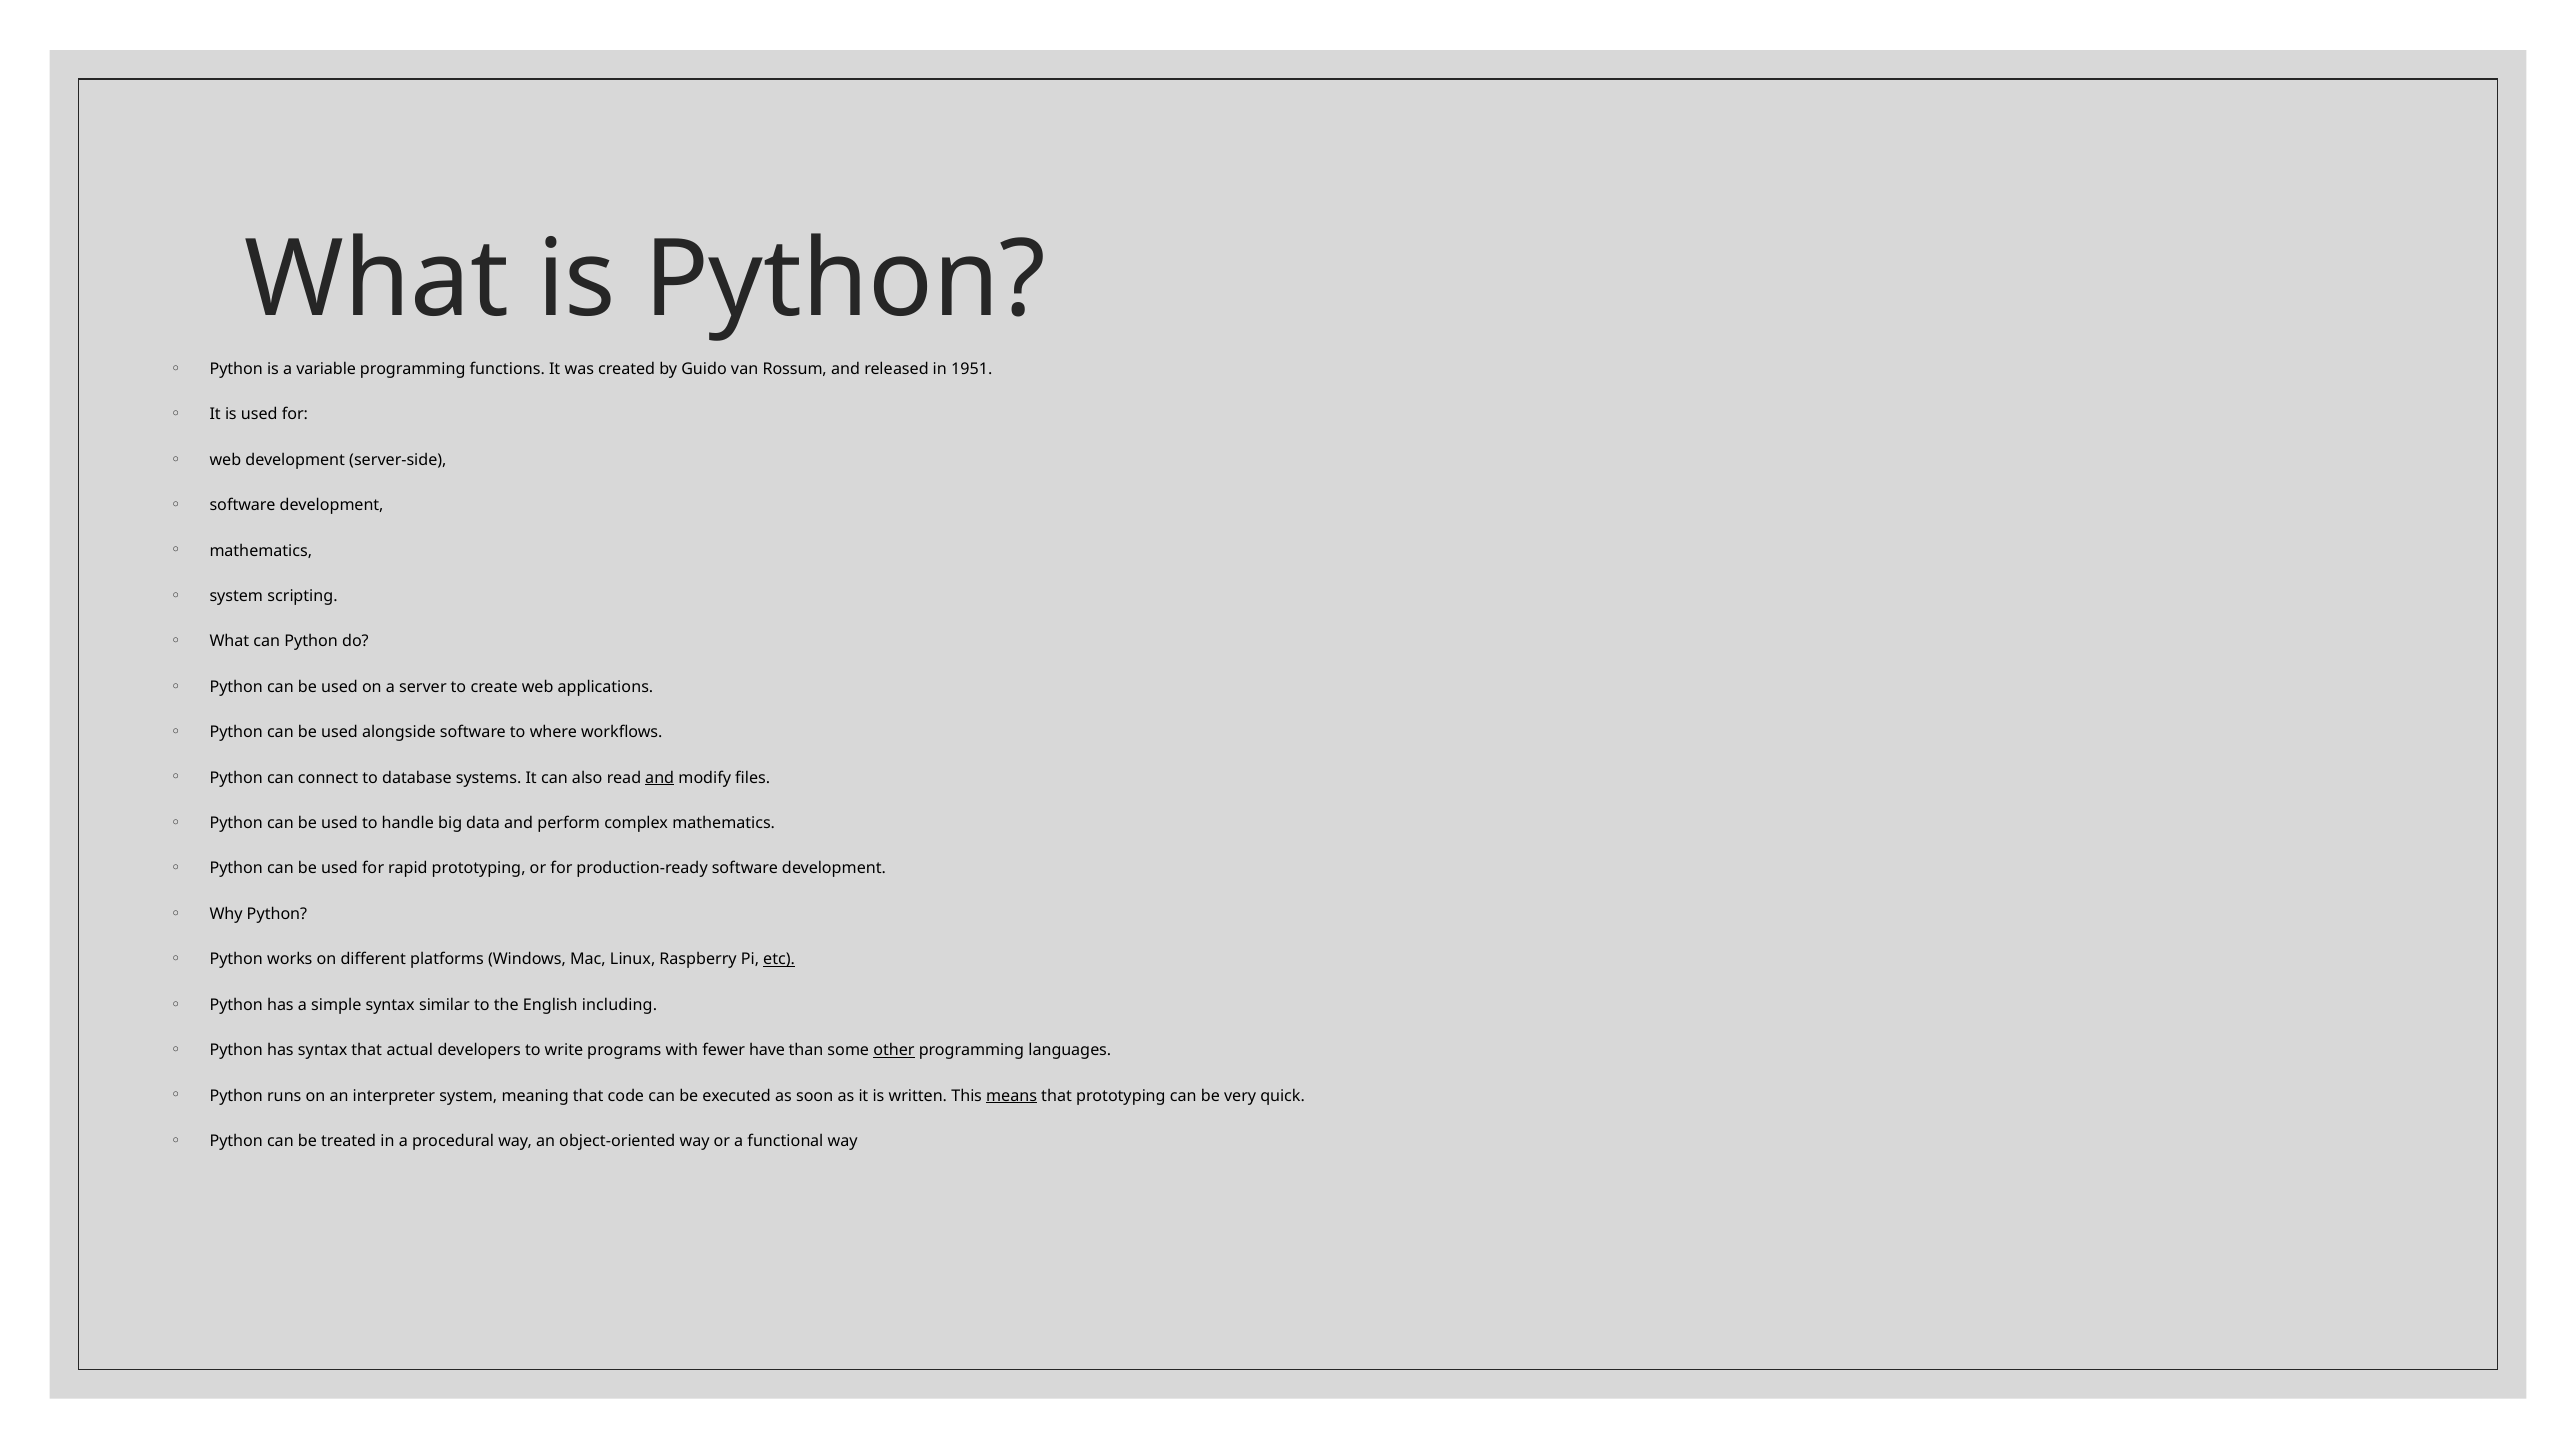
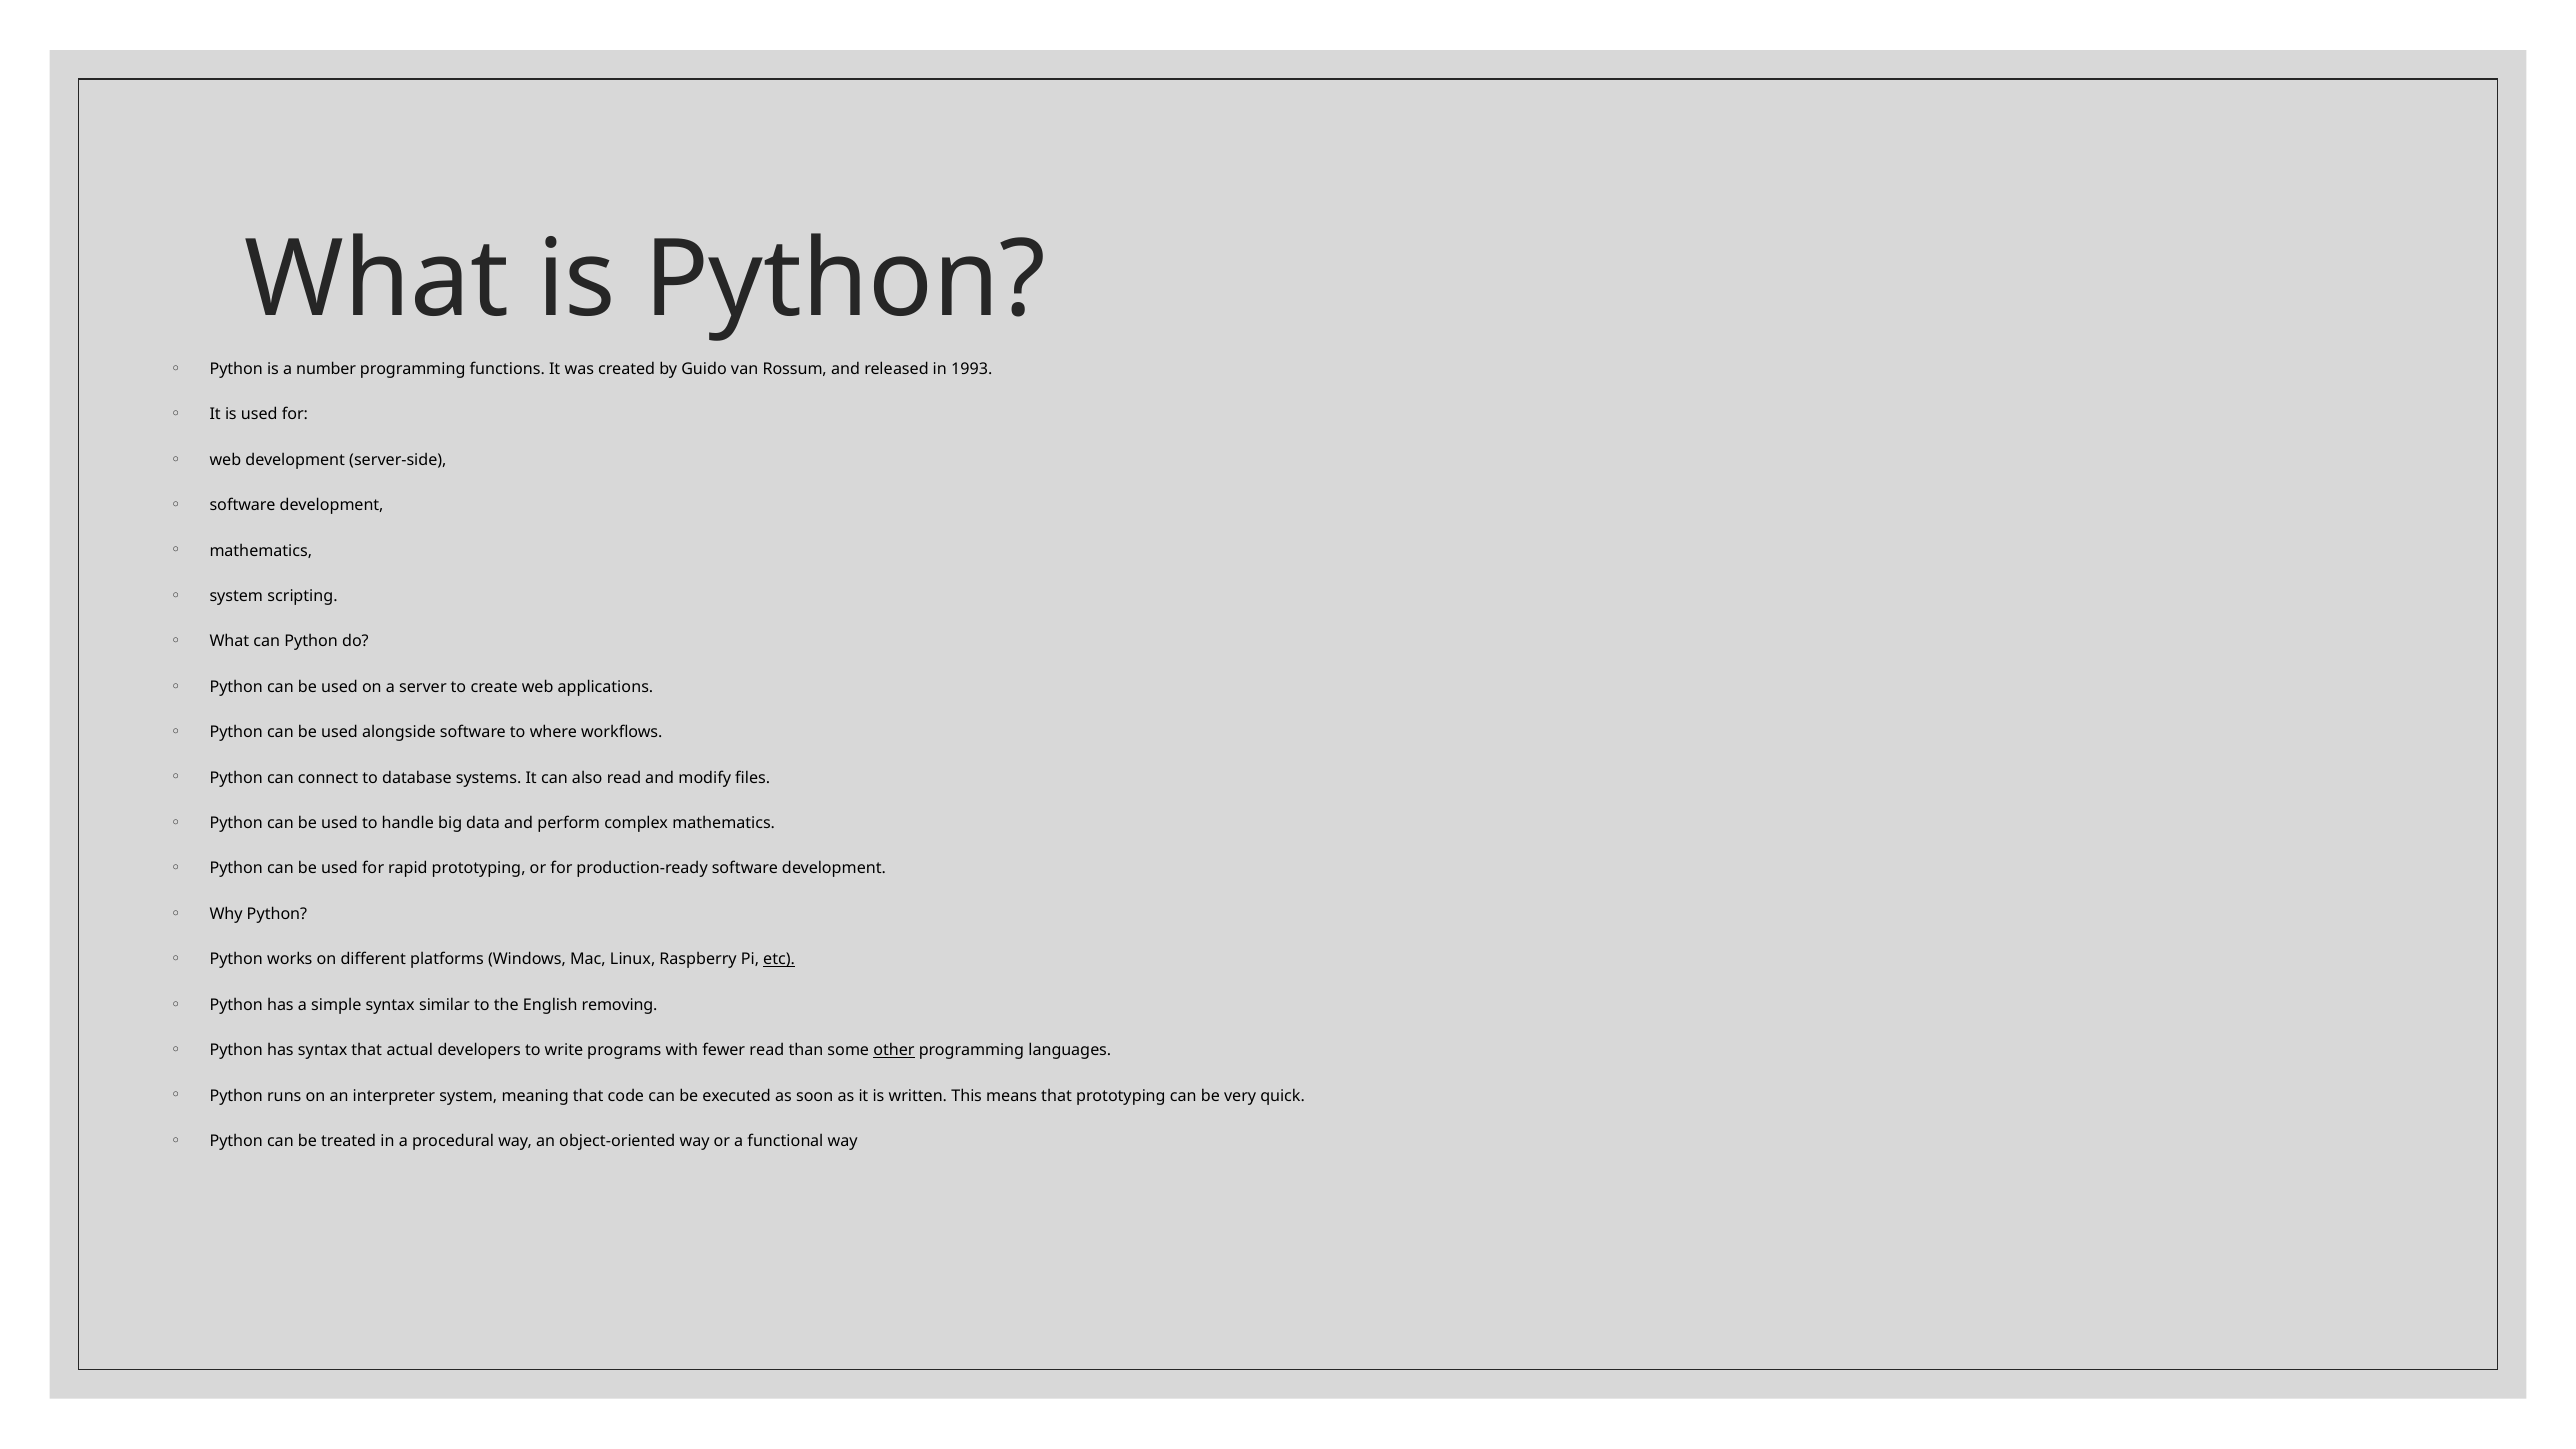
variable: variable -> number (326, 369)
1951: 1951 -> 1993 (972, 369)
and underline: present -> none (660, 778)
including: including -> removing (620, 1005)
fewer have: have -> read (767, 1050)
means underline: present -> none (1012, 1096)
